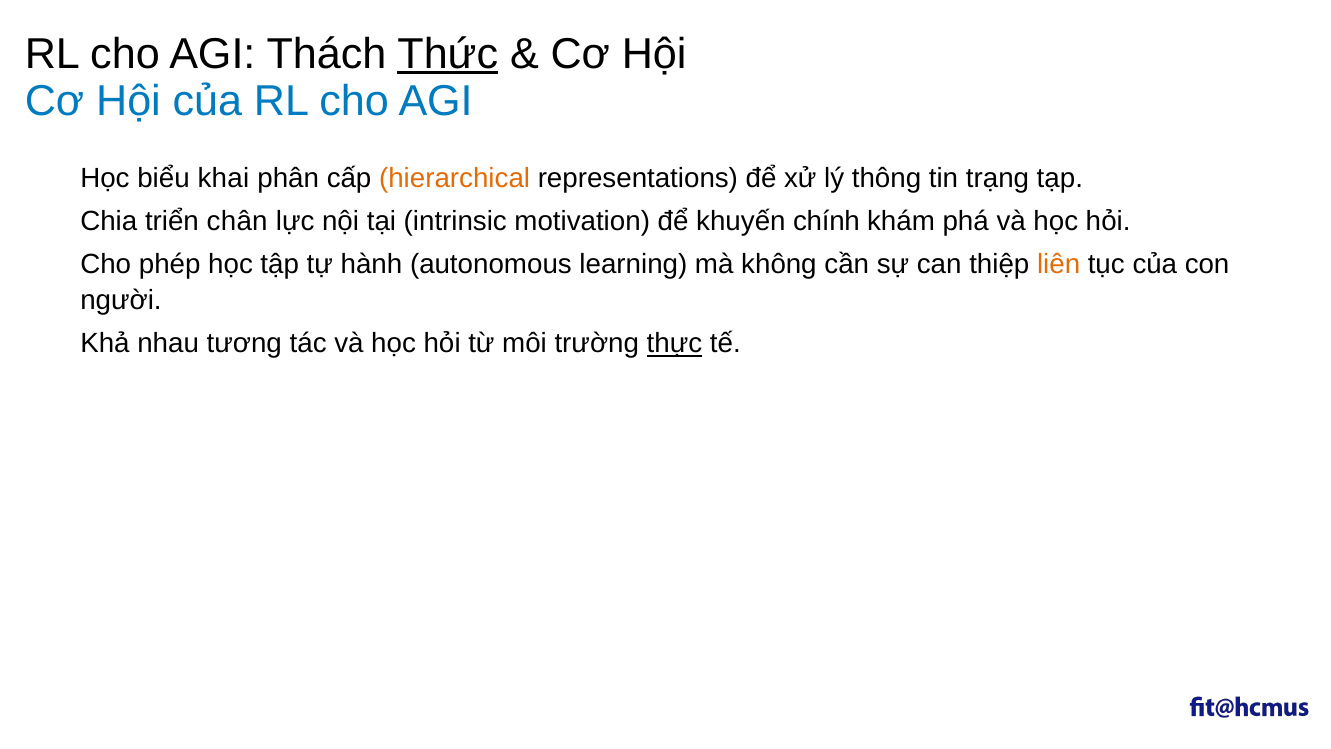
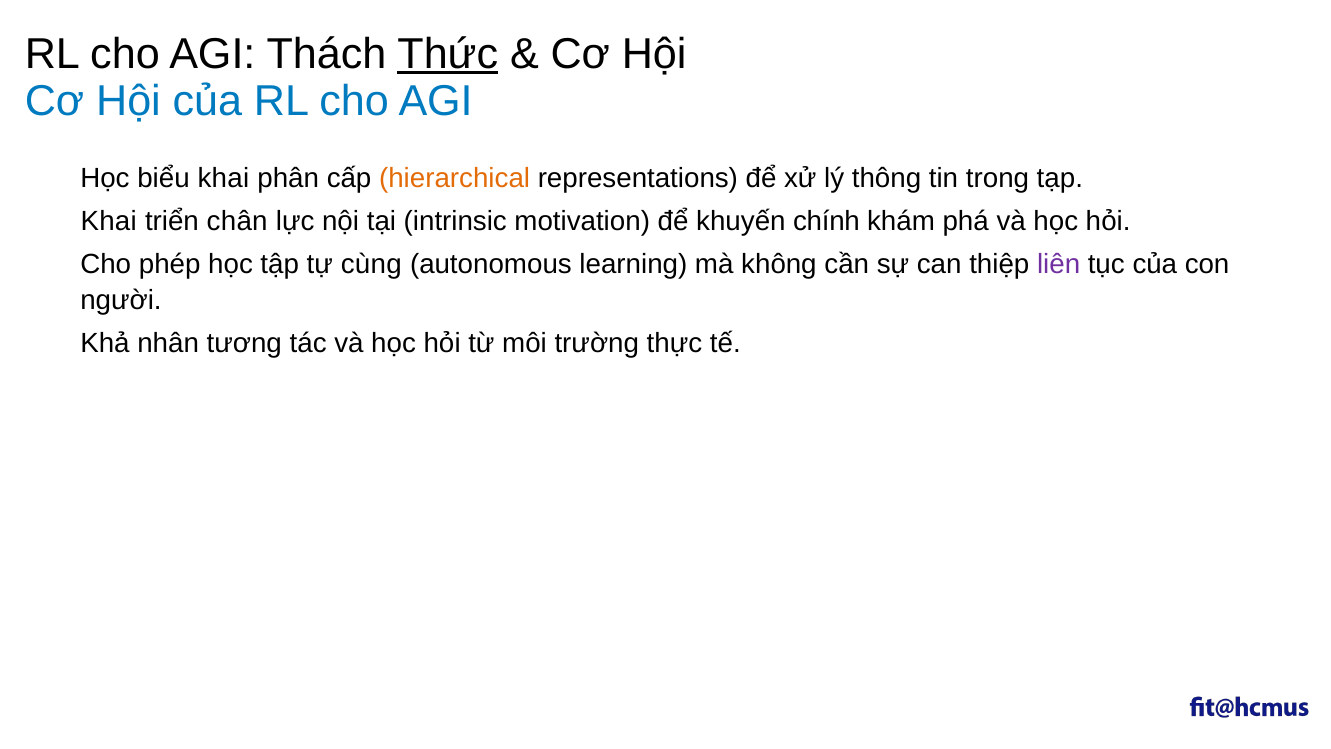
trạng: trạng -> trong (997, 178)
Chia: Chia -> Khai (109, 221)
hành: hành -> cùng (371, 265)
liên colour: orange -> purple (1059, 265)
nhau: nhau -> nhân (168, 344)
thực underline: present -> none (674, 344)
